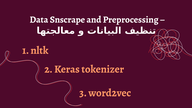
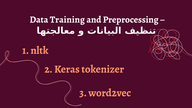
Snscrape: Snscrape -> Training (67, 20)
